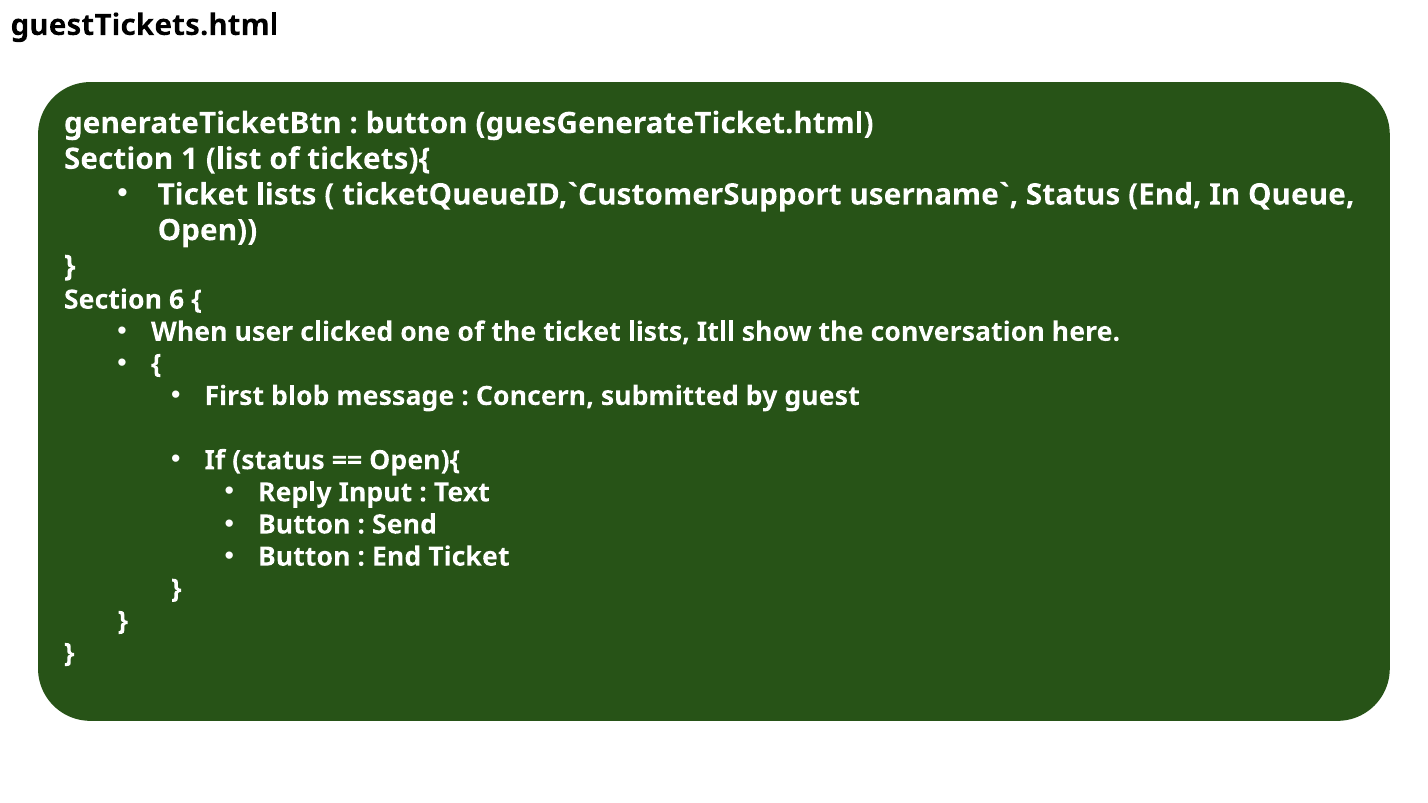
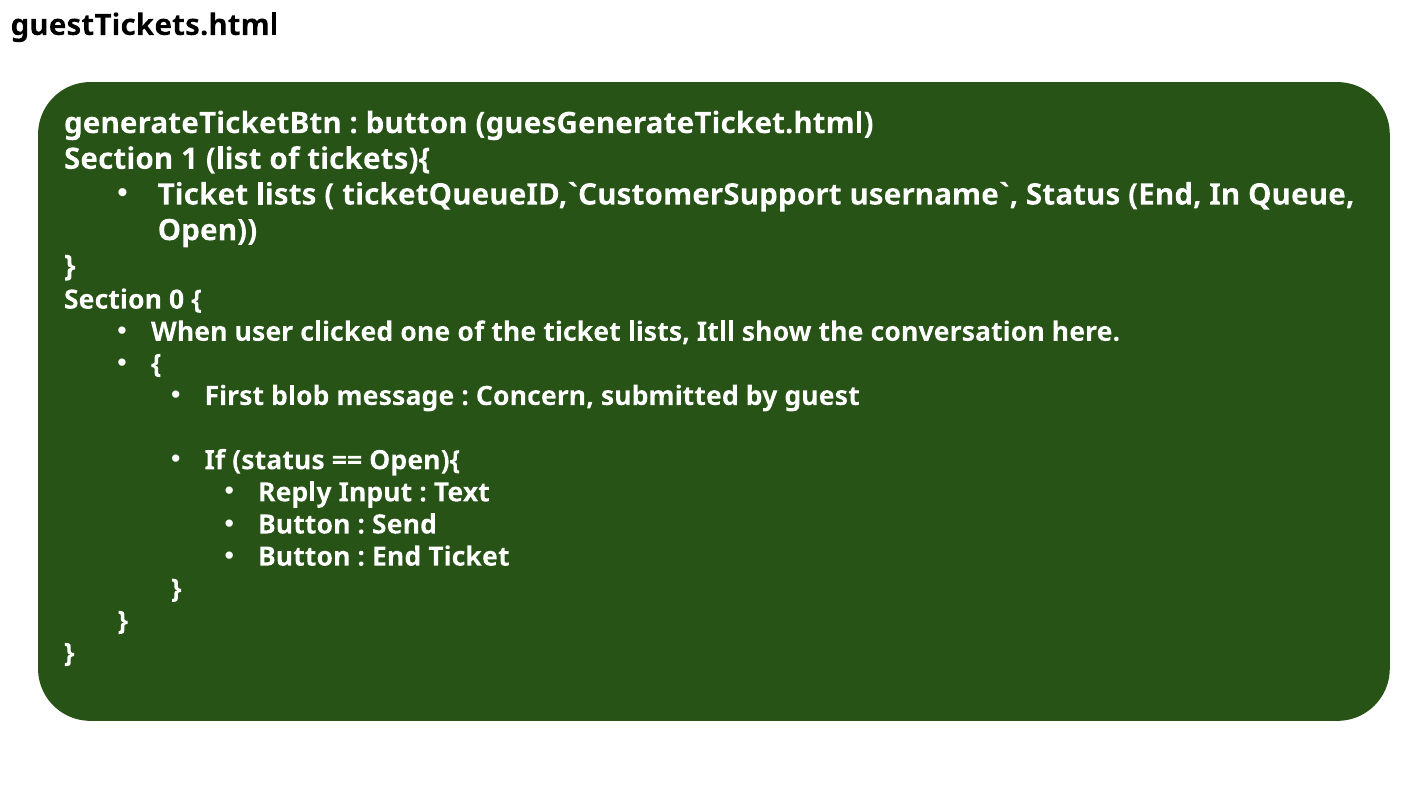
6: 6 -> 0 (177, 300)
